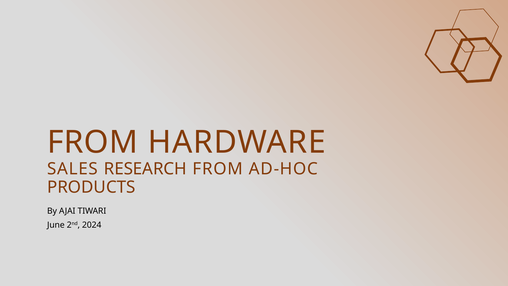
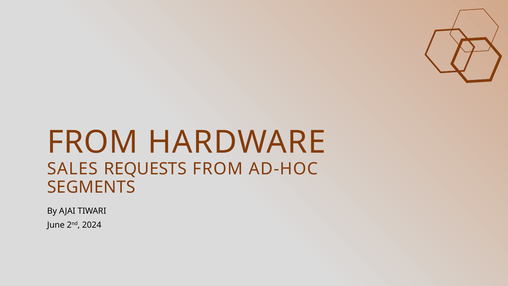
RESEARCH: RESEARCH -> REQUESTS (145, 169)
PRODUCTS: PRODUCTS -> SEGMENTS (91, 187)
